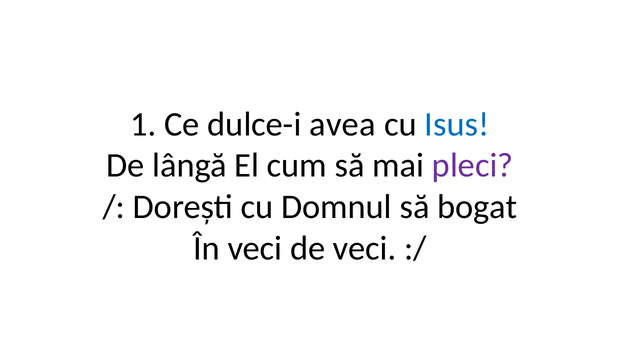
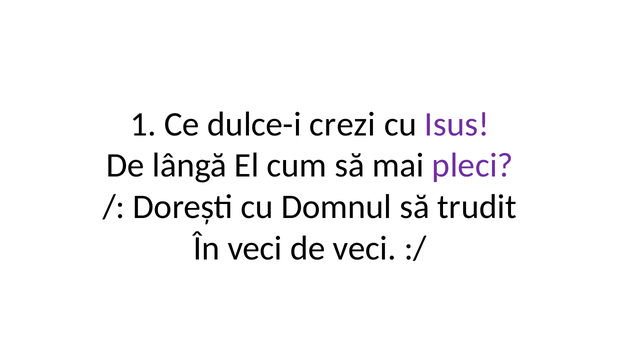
avea: avea -> crezi (343, 124)
Isus colour: blue -> purple (457, 124)
bogat: bogat -> trudit (477, 207)
